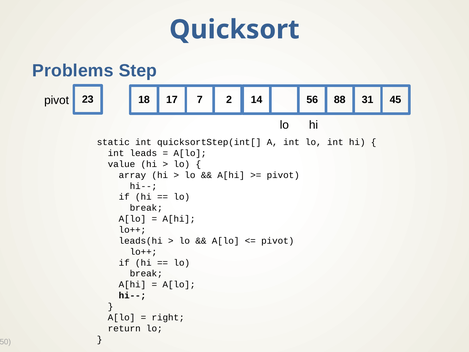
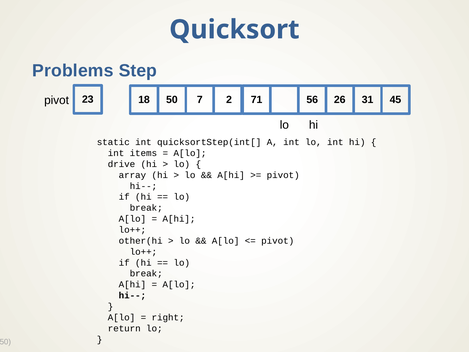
18 17: 17 -> 50 (172, 100)
14: 14 -> 71 (257, 100)
88: 88 -> 26 (340, 100)
leads: leads -> items (143, 153)
value: value -> drive (121, 164)
leads(hi: leads(hi -> other(hi (141, 241)
